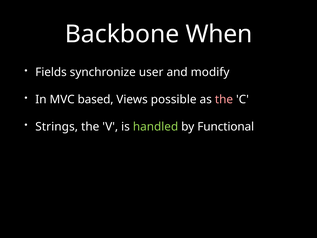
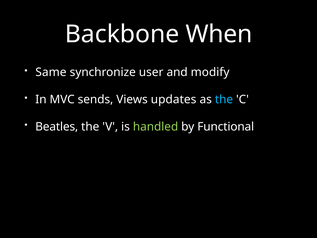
Fields: Fields -> Same (51, 72)
based: based -> sends (96, 99)
possible: possible -> updates (174, 99)
the colour: pink -> light blue (224, 99)
Strings: Strings -> Beatles (57, 127)
